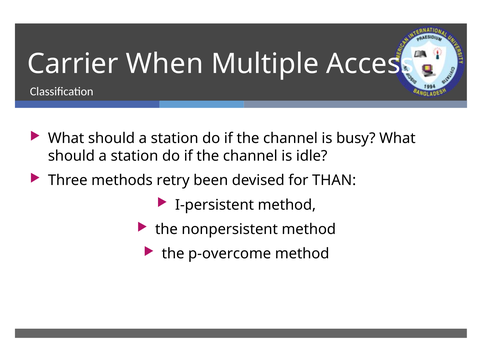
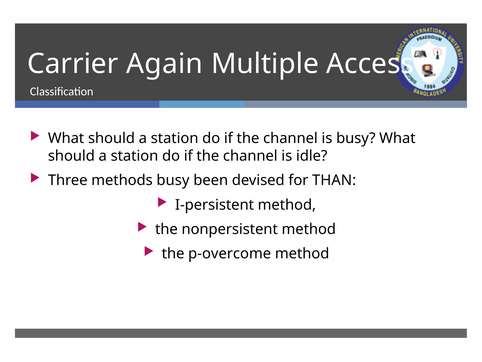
When: When -> Again (165, 64)
methods retry: retry -> busy (173, 180)
